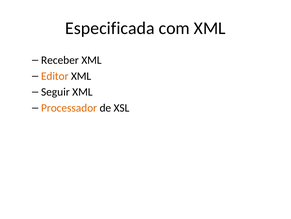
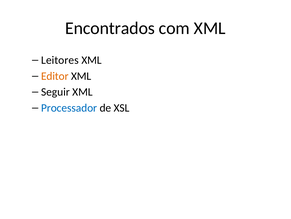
Especificada: Especificada -> Encontrados (110, 28)
Receber: Receber -> Leitores (60, 60)
Processador colour: orange -> blue (69, 108)
